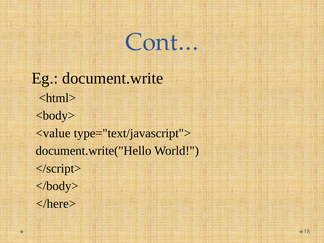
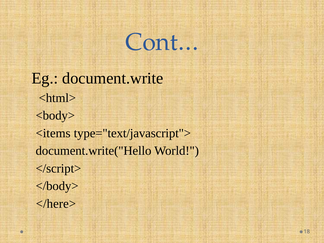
<value: <value -> <items (53, 133)
